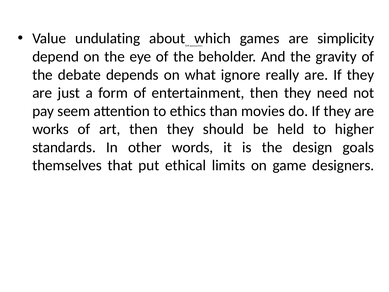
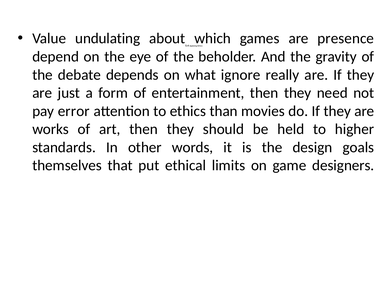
simplicity: simplicity -> presence (346, 38)
seem: seem -> error (74, 111)
